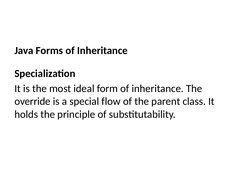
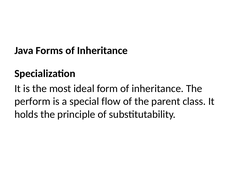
override: override -> perform (32, 101)
